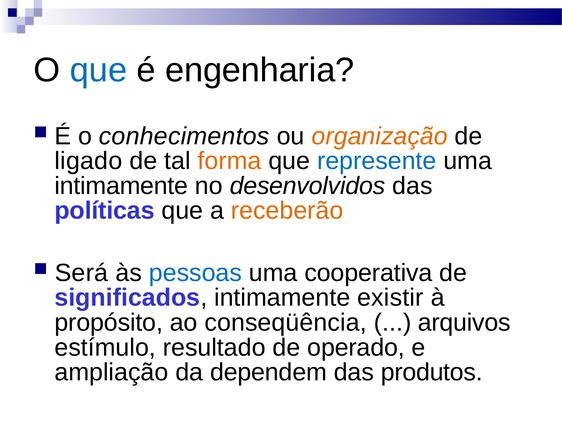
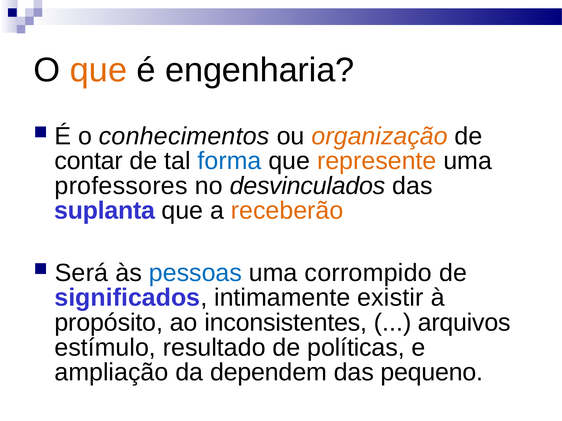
que colour: blue -> orange (98, 70)
ligado: ligado -> contar (89, 161)
forma colour: orange -> blue (229, 161)
represente colour: blue -> orange (377, 161)
intimamente: intimamente -> professores (121, 186)
desenvolvidos: desenvolvidos -> desvinculados (308, 186)
políticas: políticas -> suplanta (105, 211)
cooperativa: cooperativa -> corrompido (368, 273)
conseqüência: conseqüência -> inconsistentes (286, 323)
operado: operado -> políticas (356, 348)
produtos: produtos -> pequeno (432, 373)
